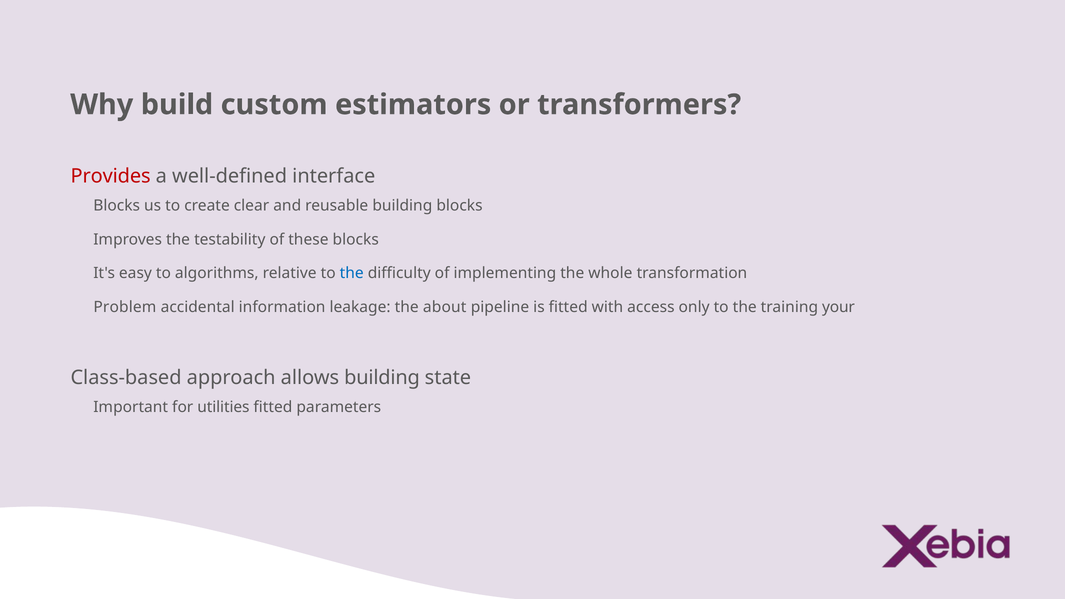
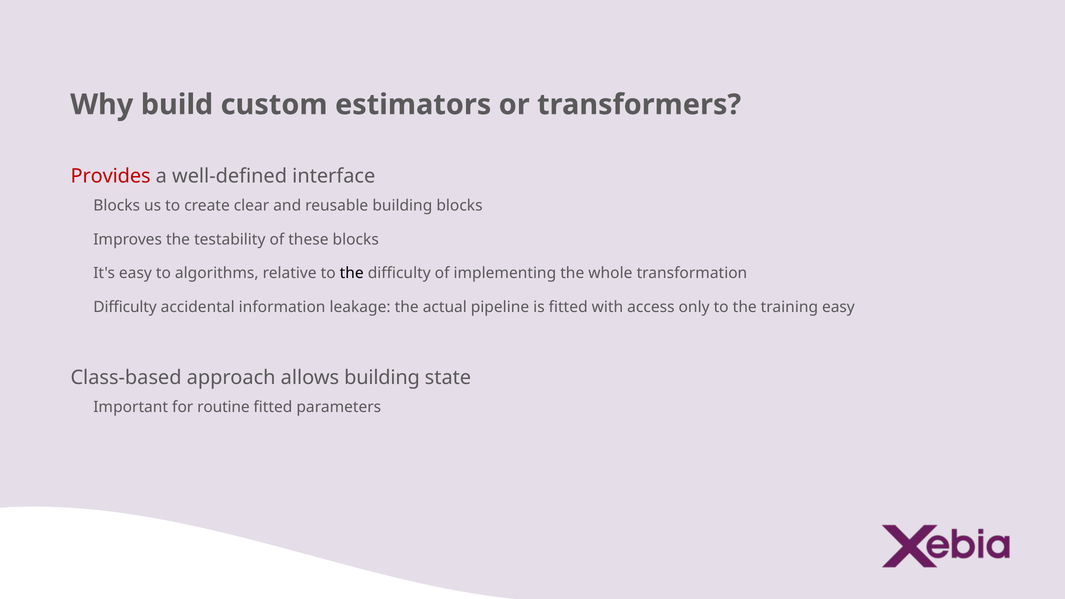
the colour: blue -> black (352, 273)
Problem: Problem -> Difficulty (125, 307)
about: about -> actual (445, 307)
training your: your -> easy (838, 307)
utilities: utilities -> routine (223, 407)
